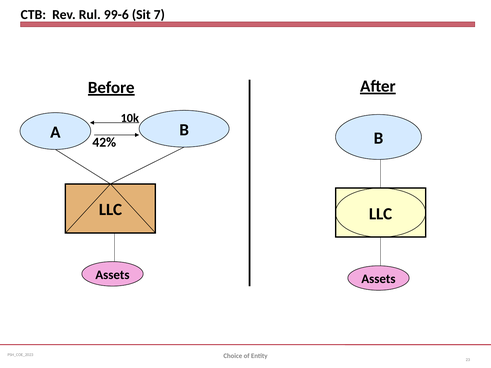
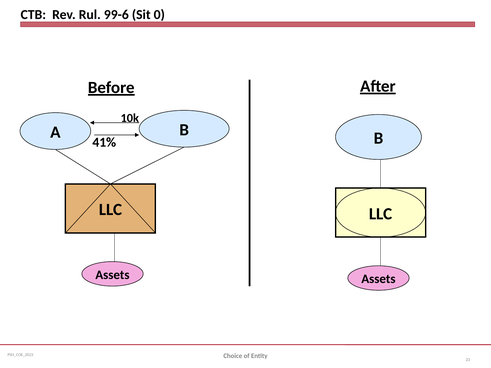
7: 7 -> 0 (159, 15)
42%: 42% -> 41% (104, 143)
